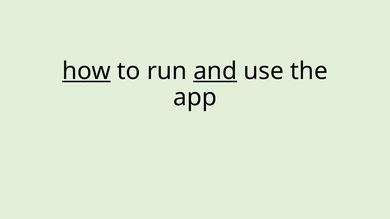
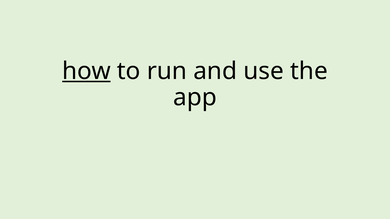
and underline: present -> none (215, 71)
